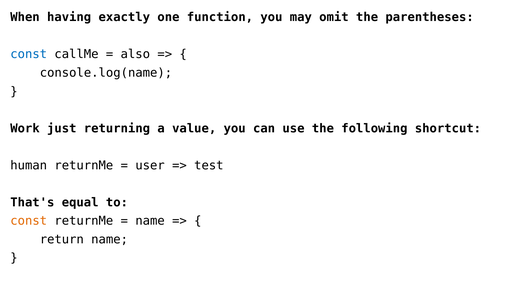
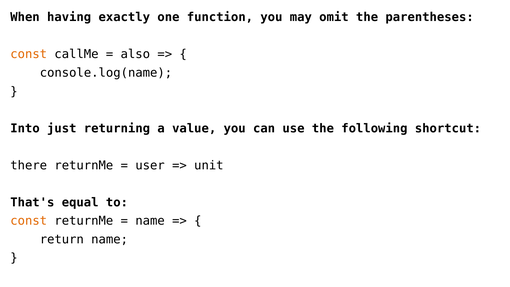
const colour: blue -> orange (29, 54)
Work: Work -> Into (25, 128)
human: human -> there (29, 165)
test: test -> unit (209, 165)
